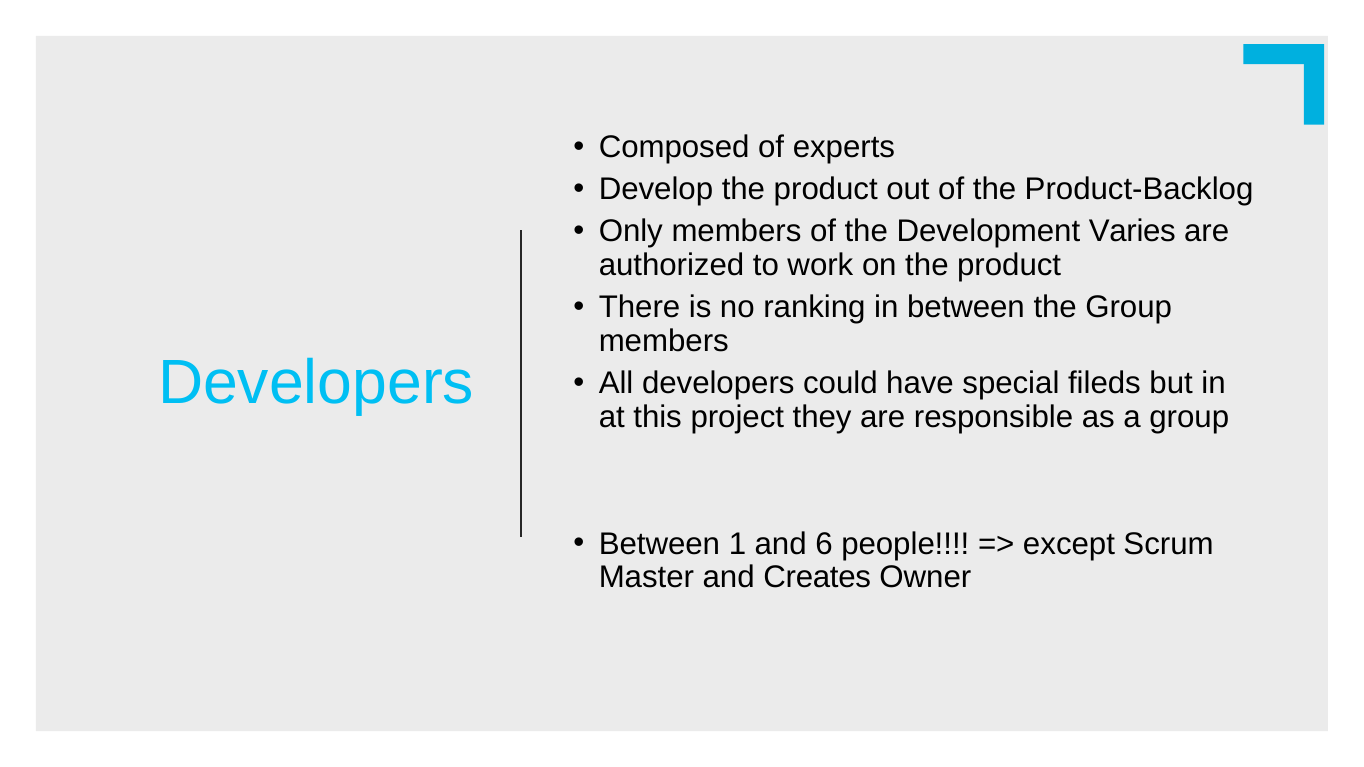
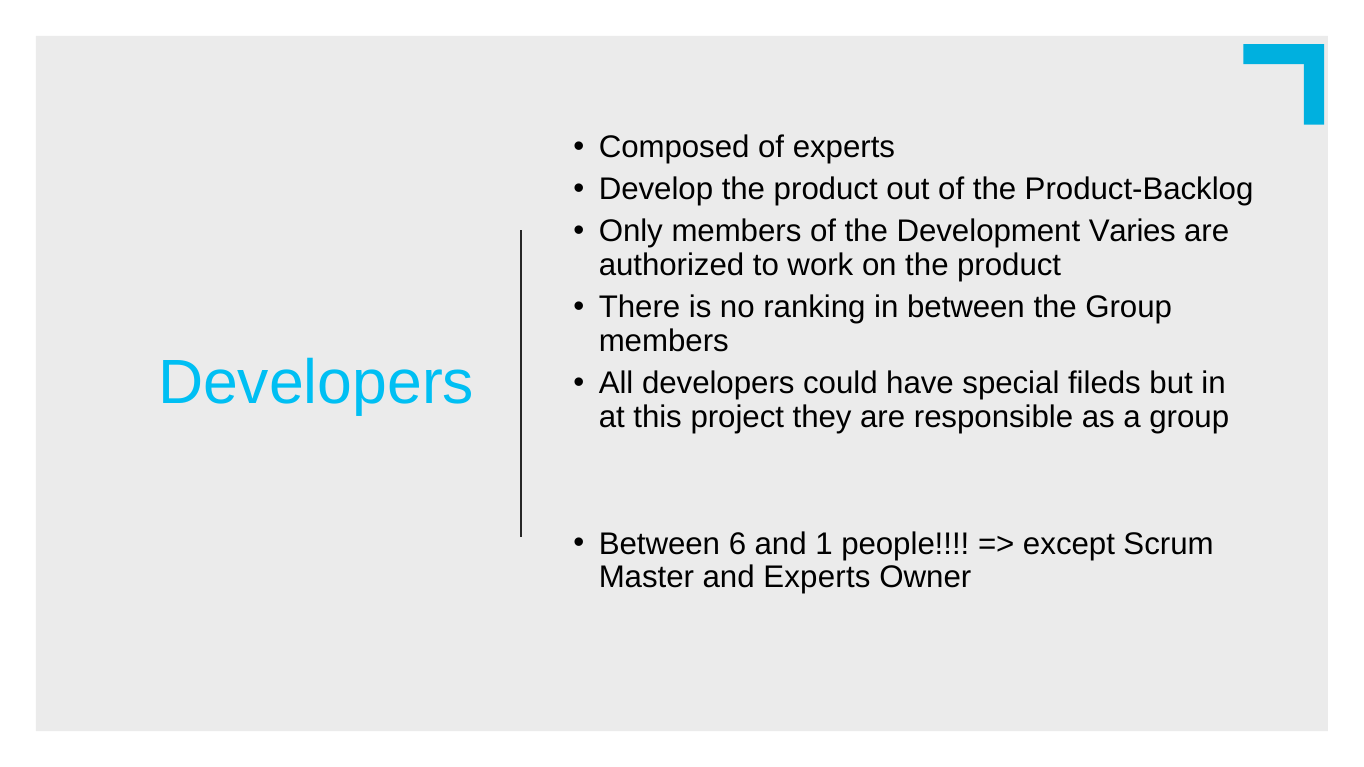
1: 1 -> 6 (737, 544)
6: 6 -> 1 (824, 544)
and Creates: Creates -> Experts (817, 578)
